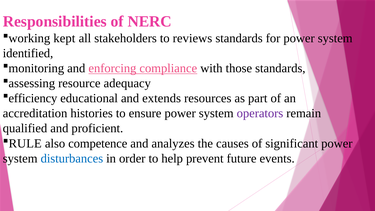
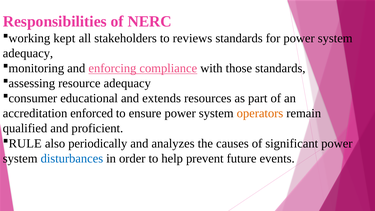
identified: identified -> adequacy (28, 53)
efficiency: efficiency -> consumer (33, 98)
histories: histories -> enforced (92, 113)
operators colour: purple -> orange (260, 113)
competence: competence -> periodically (98, 143)
